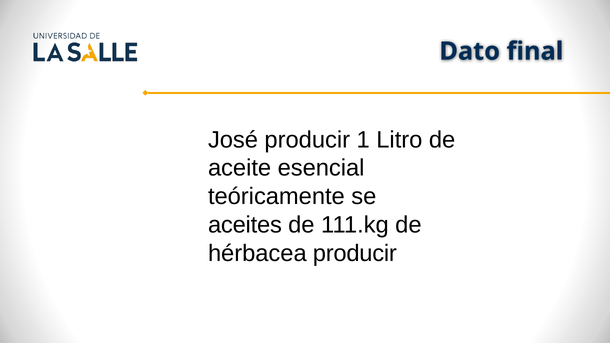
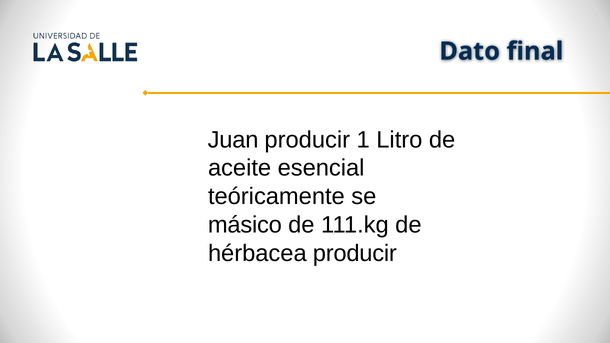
José: José -> Juan (233, 140)
aceites: aceites -> másico (245, 225)
